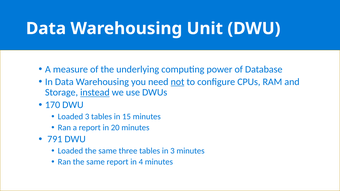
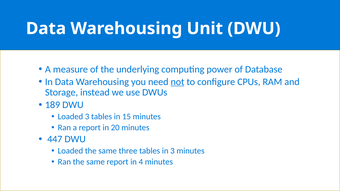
instead underline: present -> none (95, 93)
170: 170 -> 189 (53, 105)
791: 791 -> 447 (55, 139)
